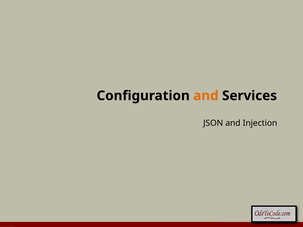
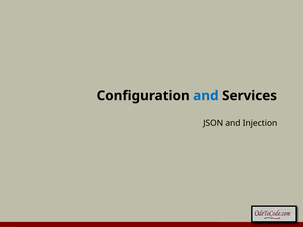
and colour: orange -> blue (206, 96)
